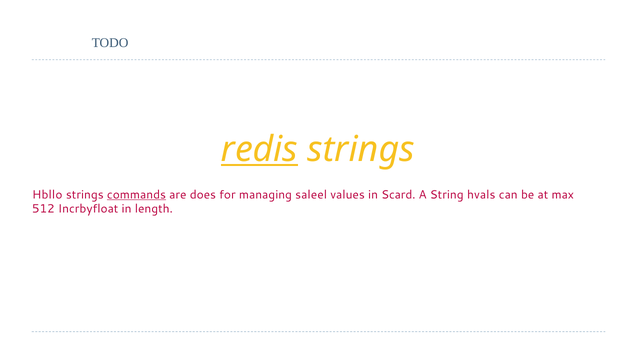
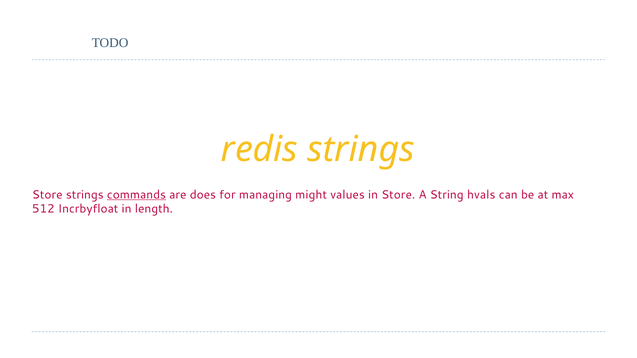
redis underline: present -> none (259, 150)
Hbllo: Hbllo -> Store (47, 195)
saleel: saleel -> might (311, 195)
in Scard: Scard -> Store (398, 195)
